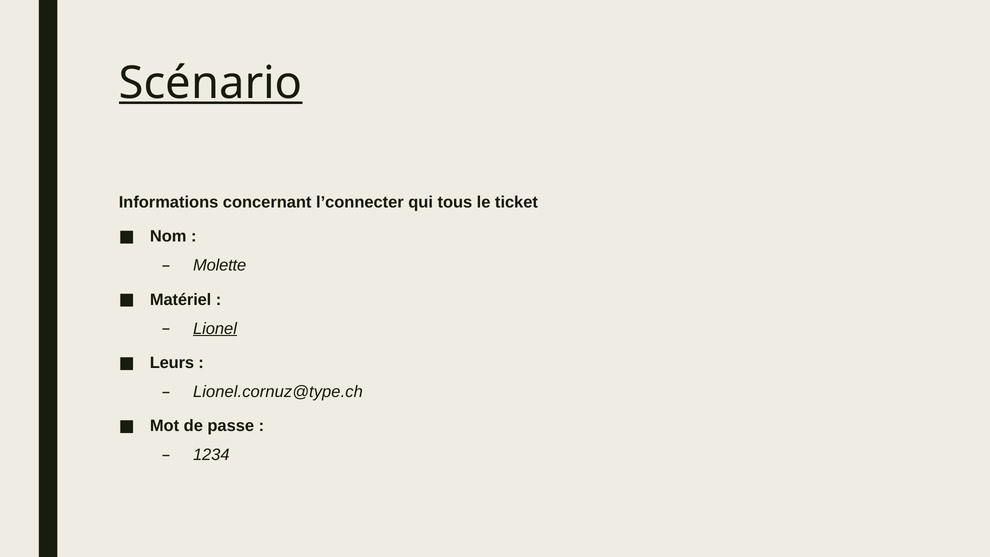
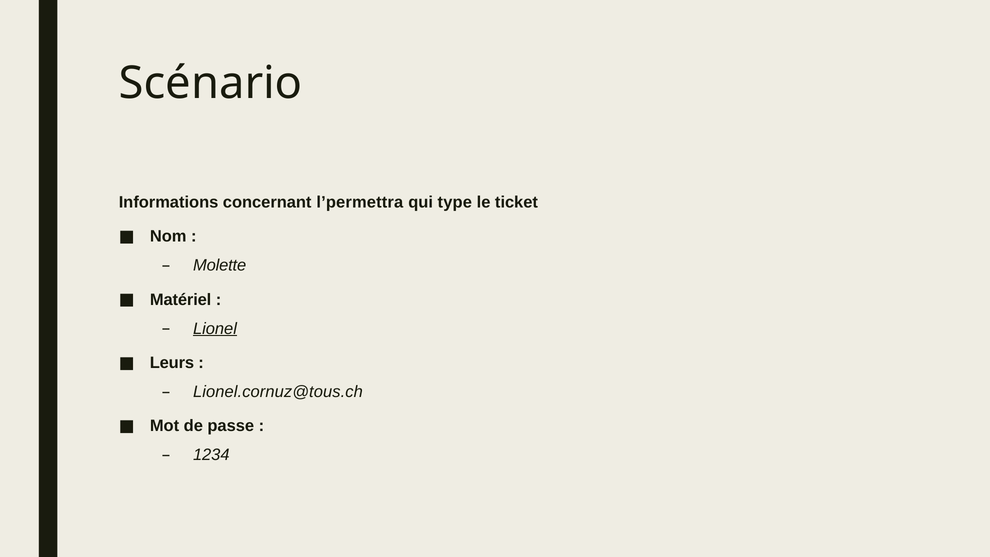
Scénario underline: present -> none (211, 83)
l’connecter: l’connecter -> l’permettra (360, 202)
tous: tous -> type (455, 202)
Lionel.cornuz@type.ch: Lionel.cornuz@type.ch -> Lionel.cornuz@tous.ch (278, 392)
